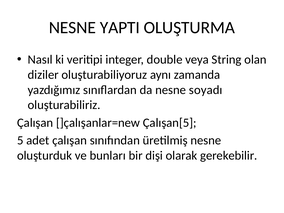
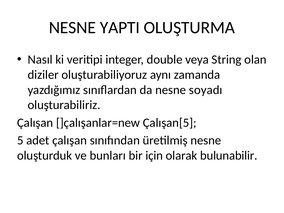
dişi: dişi -> için (154, 156)
gerekebilir: gerekebilir -> bulunabilir (229, 156)
